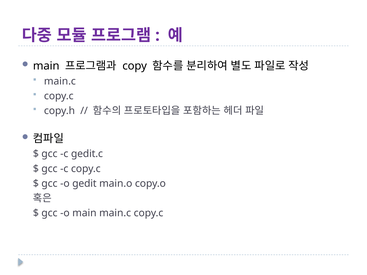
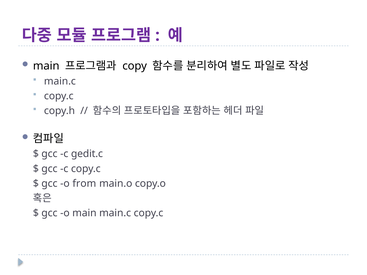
gedit: gedit -> from (84, 184)
